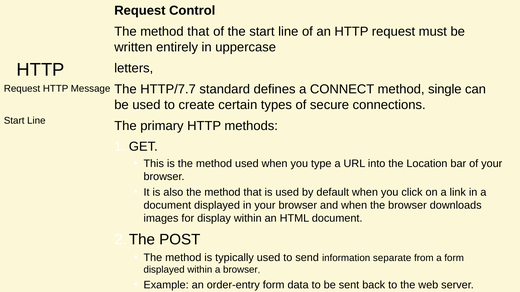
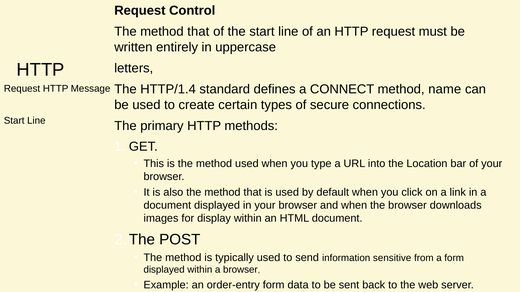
HTTP/7.7: HTTP/7.7 -> HTTP/1.4 (168, 89)
single: single -> name (445, 89)
separate: separate -> sensitive (392, 258)
